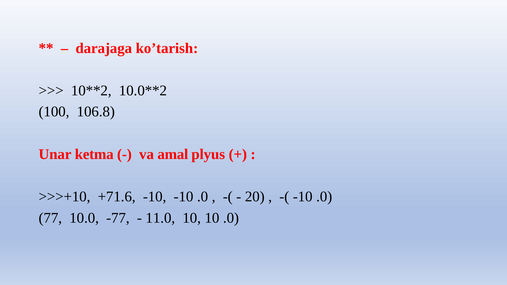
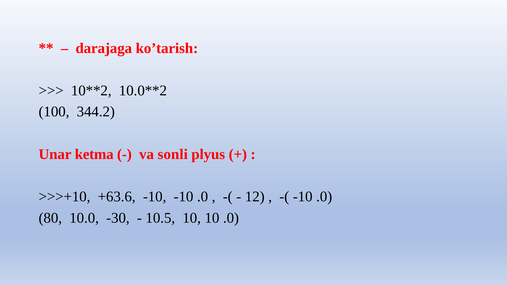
106.8: 106.8 -> 344.2 (96, 112)
amal: amal -> sonli (173, 154)
+71.6: +71.6 -> +63.6 (117, 197)
20: 20 -> 12 (255, 197)
77: 77 -> 80 (50, 218)
-77: -77 -> -30 (118, 218)
11.0: 11.0 -> 10.5 (160, 218)
